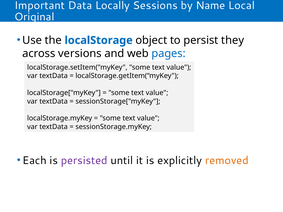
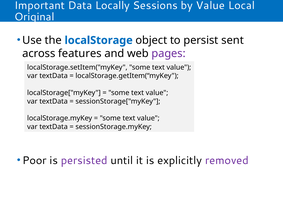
by Name: Name -> Value (210, 6)
they: they -> sent (233, 40)
versions: versions -> features (80, 54)
pages colour: blue -> purple (169, 54)
Each: Each -> Poor (35, 161)
removed colour: orange -> purple (227, 161)
